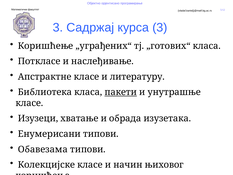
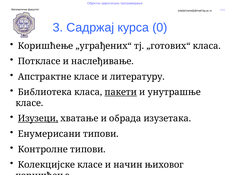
курса 3: 3 -> 0 (160, 27)
Изузеци underline: none -> present (38, 118)
Обавезама: Обавезама -> Контролне (43, 149)
